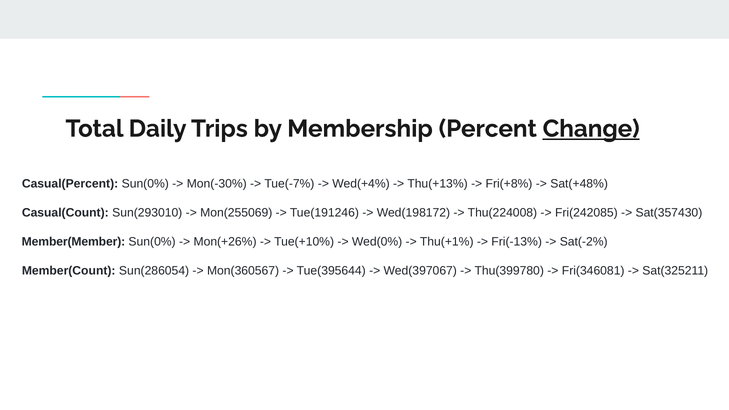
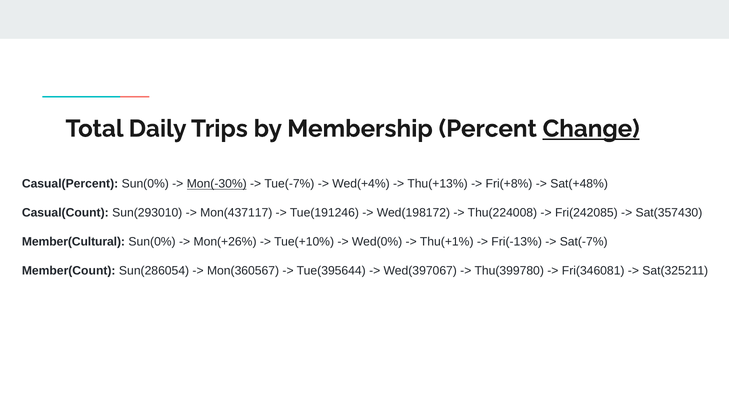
Mon(-30% underline: none -> present (217, 184)
Mon(255069: Mon(255069 -> Mon(437117 (236, 213)
Member(Member: Member(Member -> Member(Cultural (73, 242)
Sat(-2%: Sat(-2% -> Sat(-7% (584, 242)
